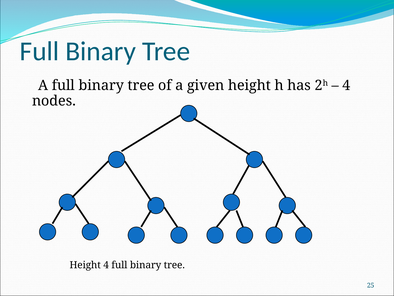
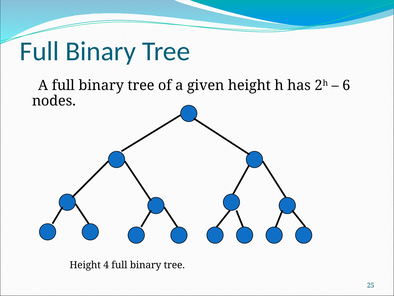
4: 4 -> 6 (346, 85)
